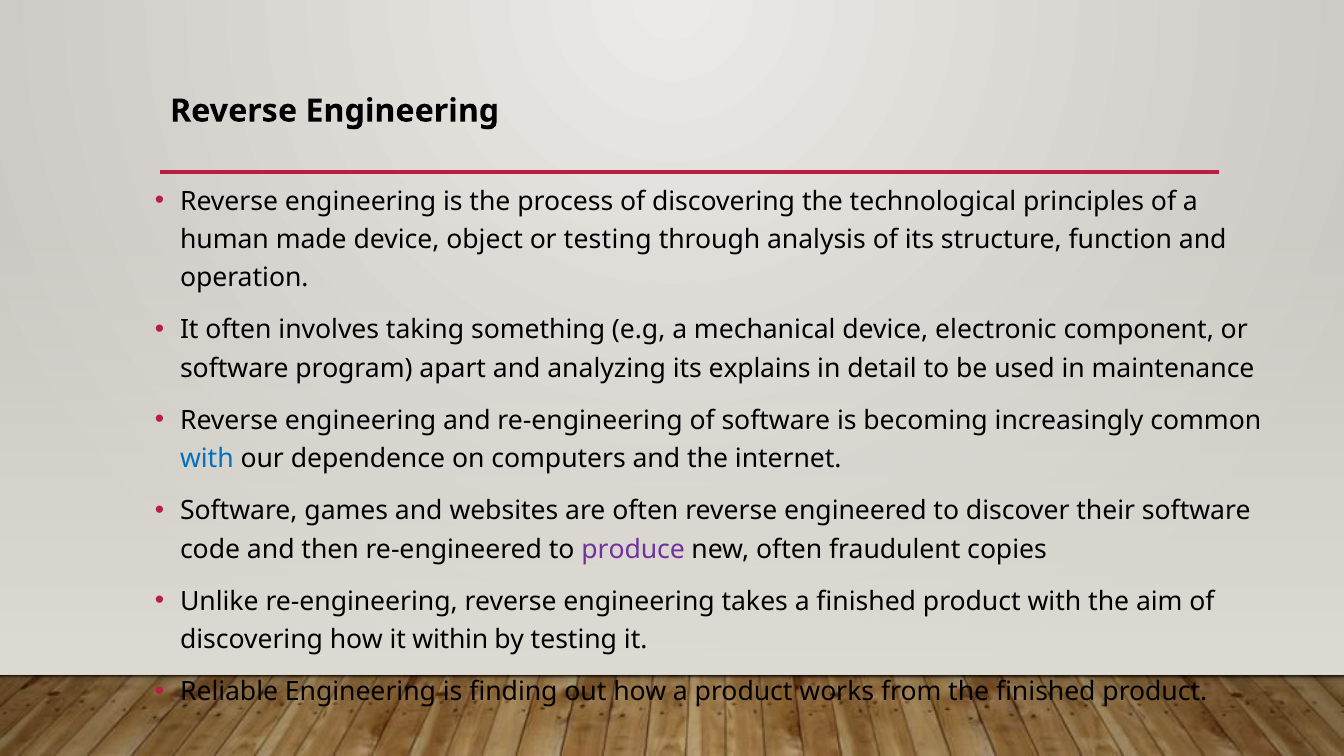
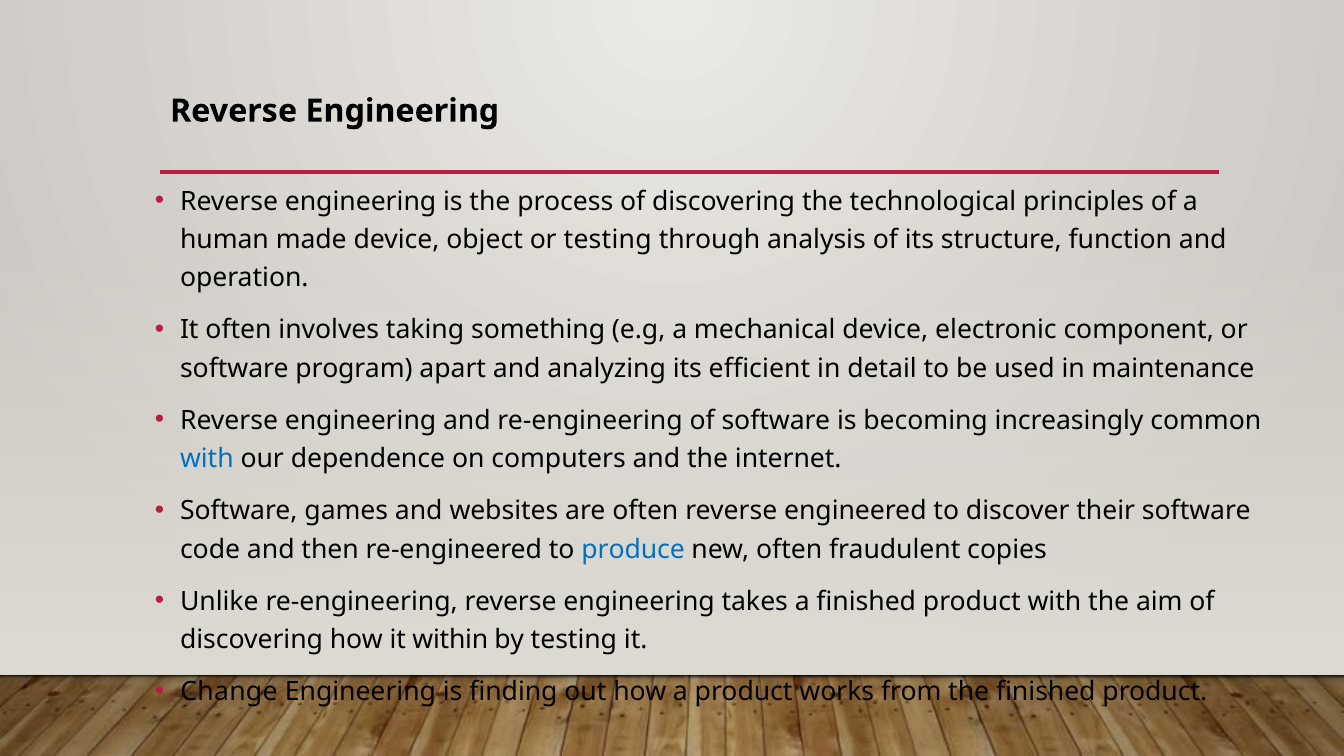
explains: explains -> efficient (759, 368)
produce colour: purple -> blue (633, 549)
Reliable: Reliable -> Change (229, 692)
